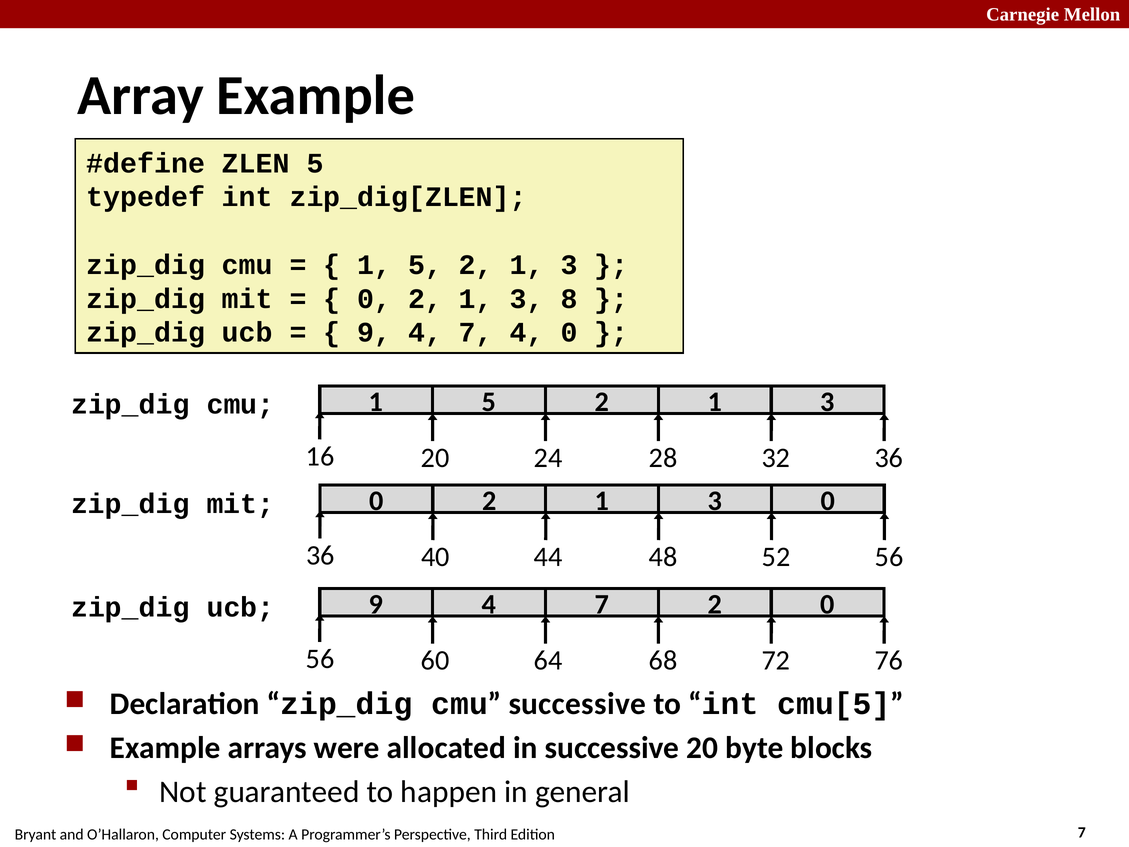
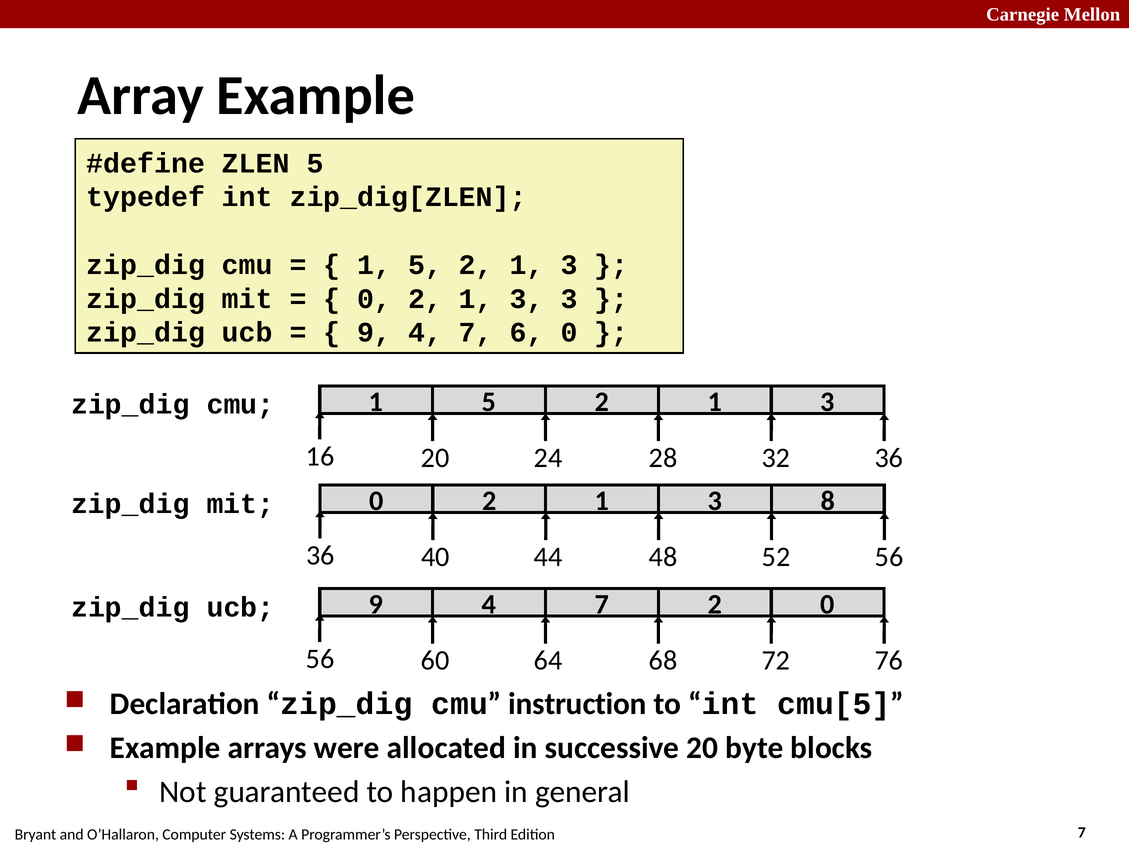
3 8: 8 -> 3 (569, 299)
7 4: 4 -> 6 (527, 333)
3 0: 0 -> 8 (828, 501)
cmu successive: successive -> instruction (578, 704)
